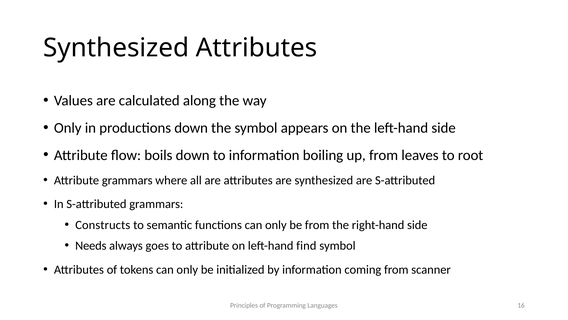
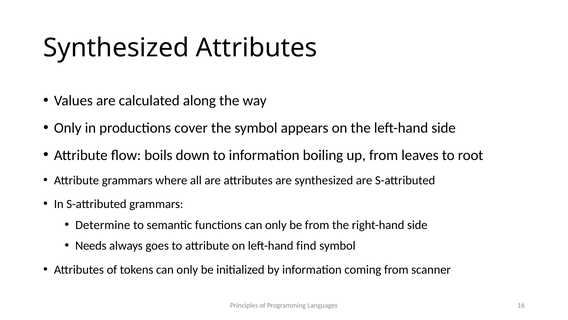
productions down: down -> cover (191, 128)
Constructs: Constructs -> Determine (103, 225)
